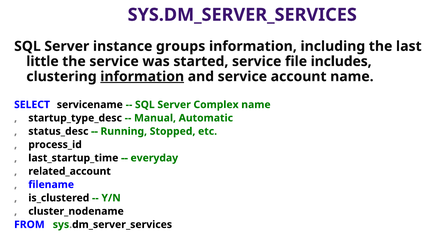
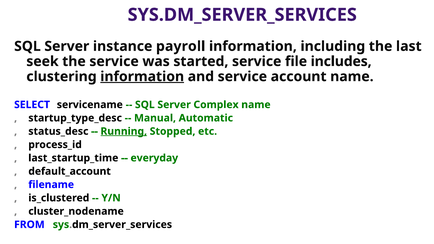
groups: groups -> payroll (181, 46)
little: little -> seek (42, 61)
Running underline: none -> present (124, 131)
related_account: related_account -> default_account (70, 171)
